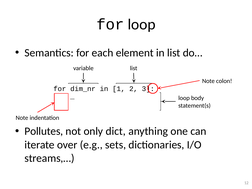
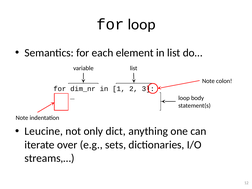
Pollutes: Pollutes -> Leucine (44, 131)
